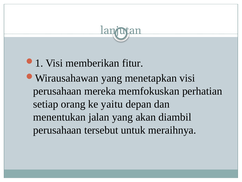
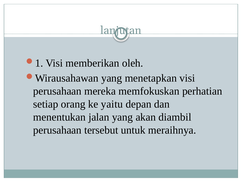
fitur: fitur -> oleh (133, 63)
